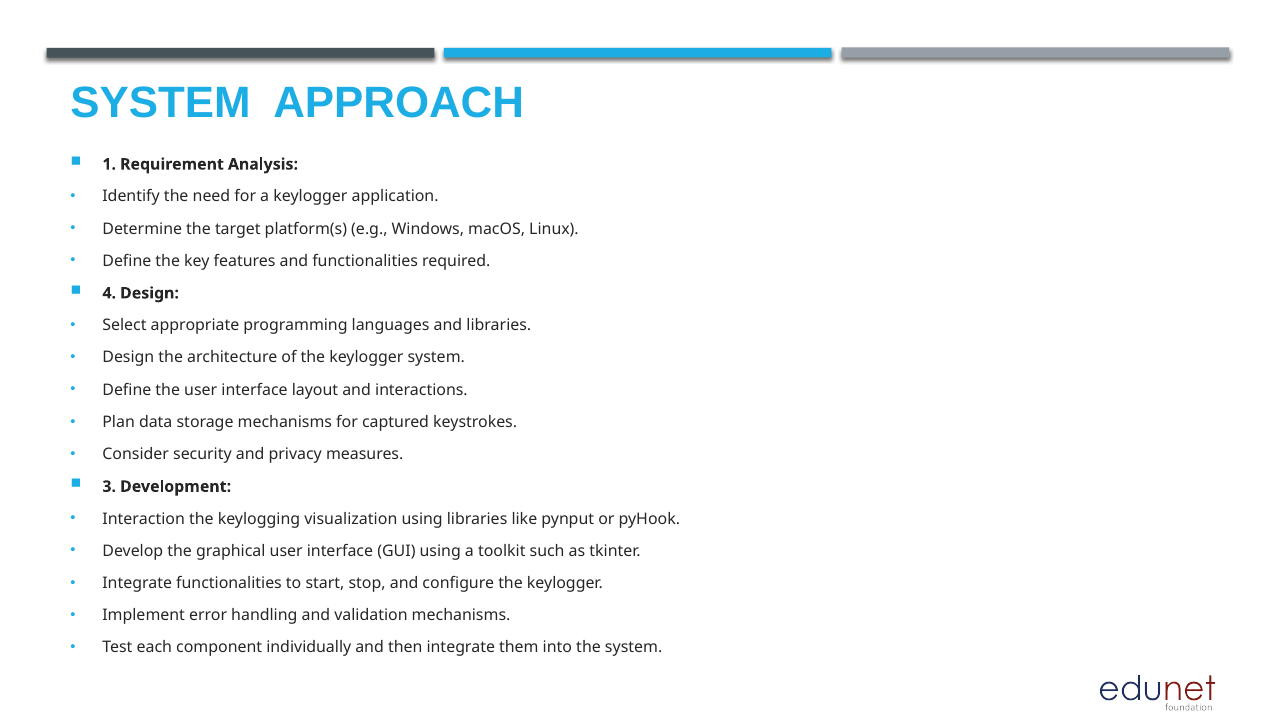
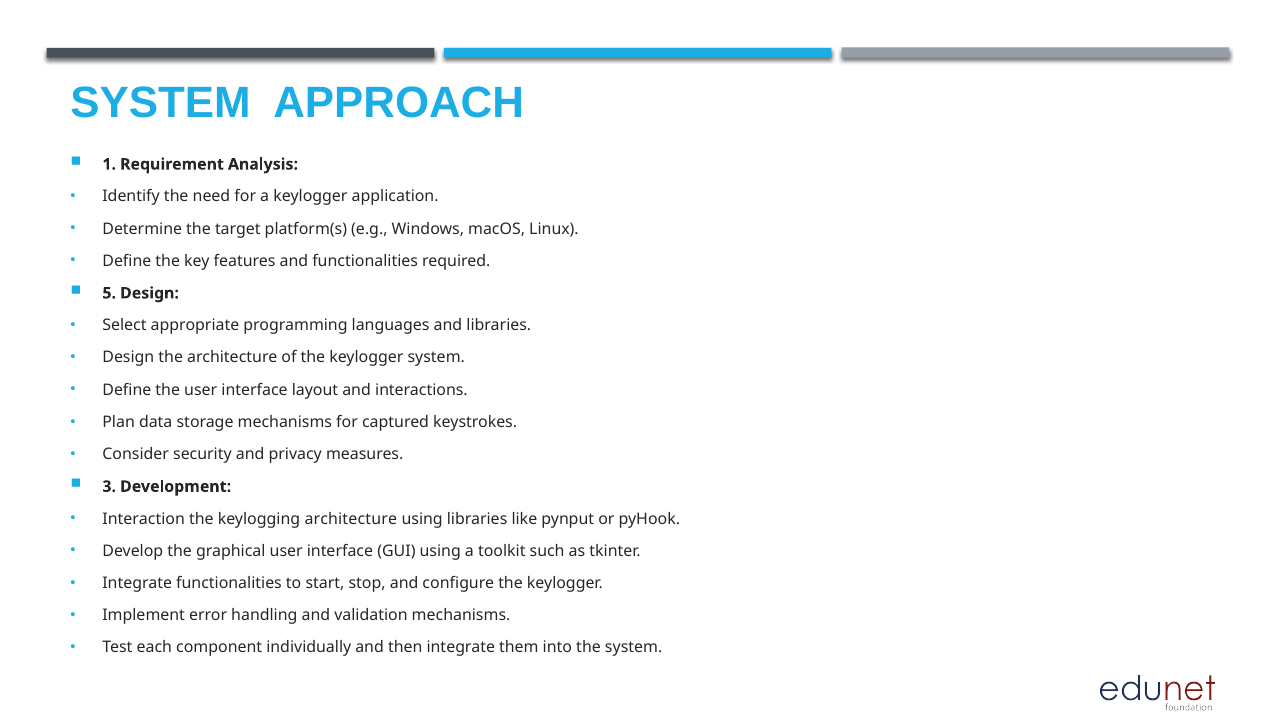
4: 4 -> 5 (109, 293)
keylogging visualization: visualization -> architecture (351, 519)
